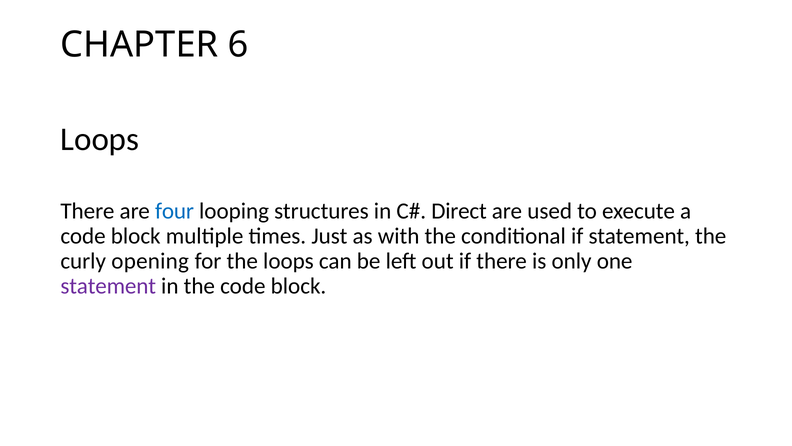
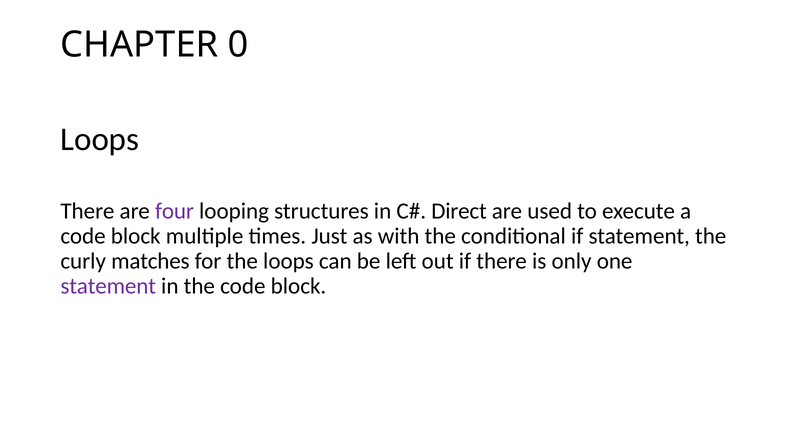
6: 6 -> 0 (238, 45)
four colour: blue -> purple (175, 211)
opening: opening -> matches (150, 261)
